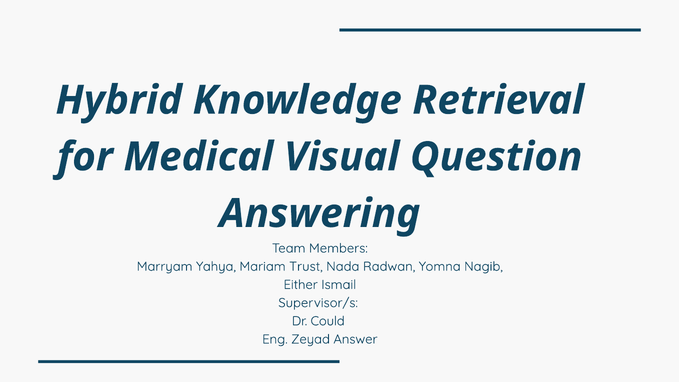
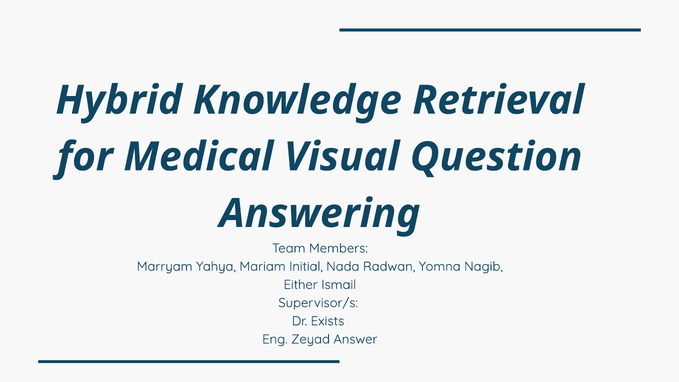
Trust: Trust -> Initial (306, 266)
Could: Could -> Exists (327, 321)
